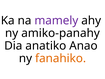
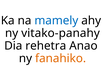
mamely colour: purple -> blue (56, 20)
amiko-panahy: amiko-panahy -> vitako-panahy (61, 33)
anatiko: anatiko -> rehetra (46, 46)
